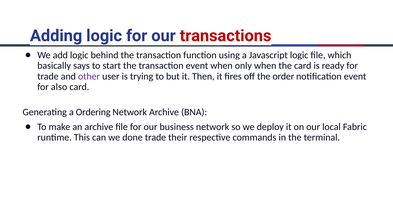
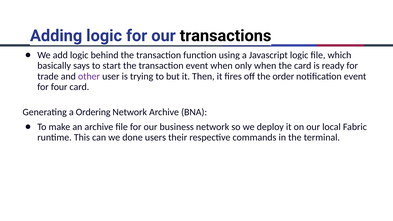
transactions colour: red -> black (226, 36)
also: also -> four (59, 87)
done trade: trade -> users (155, 138)
